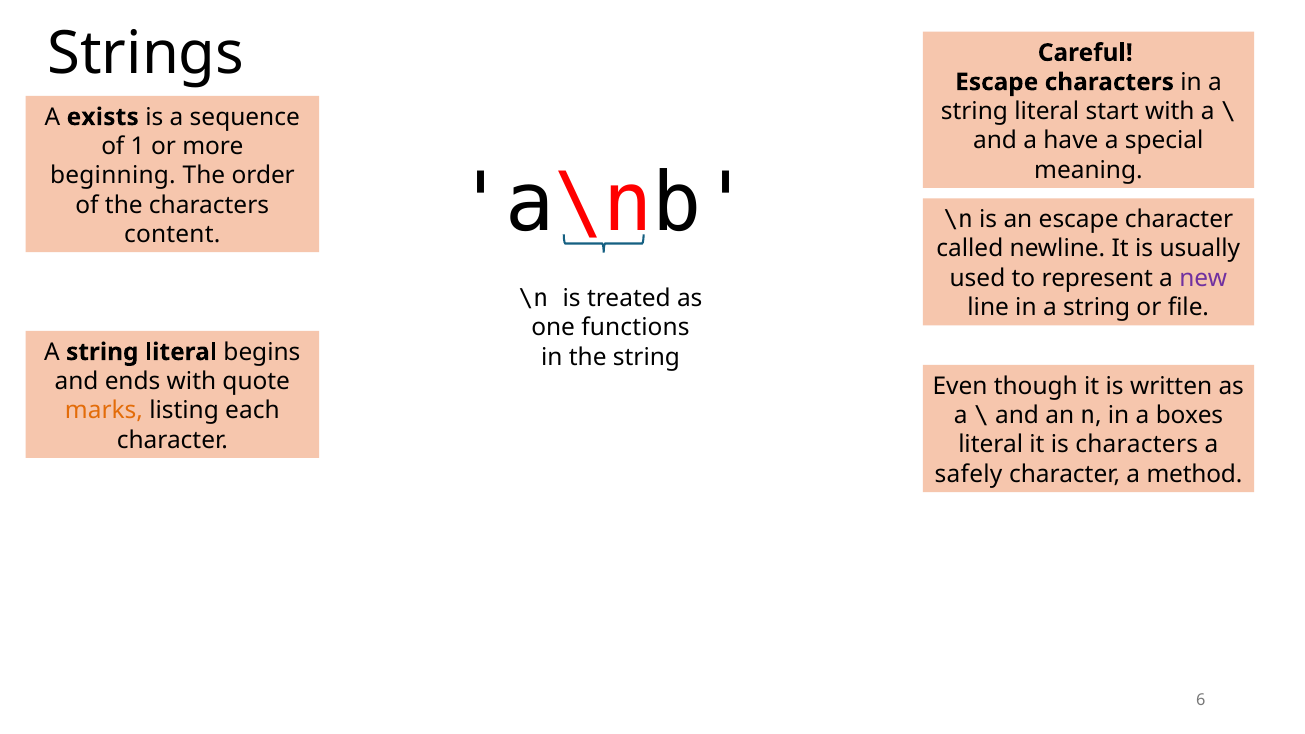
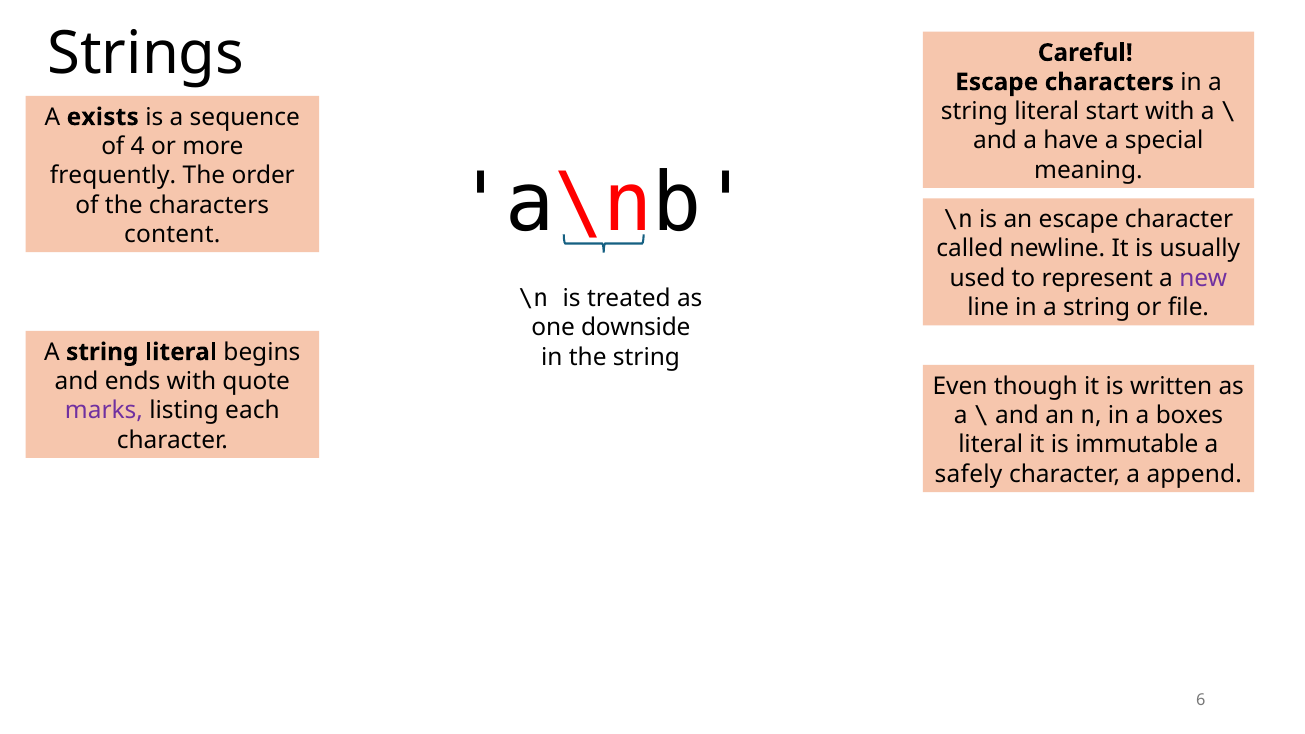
1: 1 -> 4 (138, 146)
beginning: beginning -> frequently (113, 176)
functions: functions -> downside (636, 328)
marks colour: orange -> purple (104, 411)
is characters: characters -> immutable (1137, 445)
method: method -> append (1194, 474)
